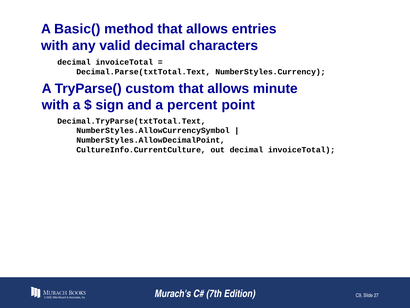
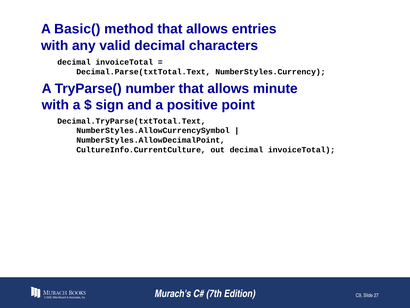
custom: custom -> number (150, 88)
percent: percent -> positive (192, 105)
